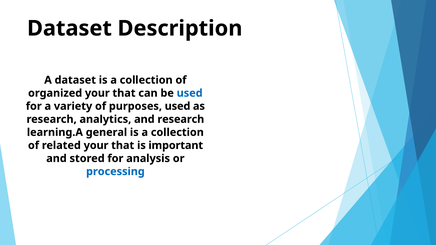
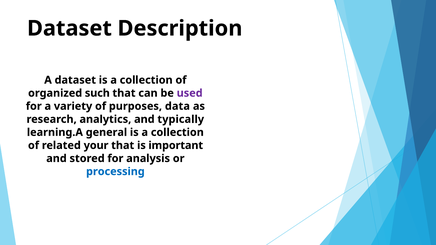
organized your: your -> such (97, 93)
used colour: blue -> purple (190, 93)
purposes used: used -> data (177, 106)
and research: research -> typically (181, 119)
